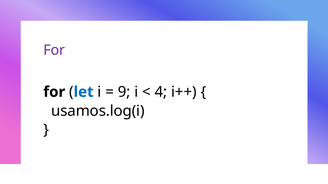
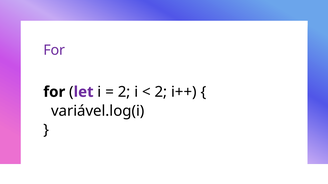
let colour: blue -> purple (84, 92)
9: 9 -> 2 (124, 92)
4: 4 -> 2 (161, 92)
usamos.log(i: usamos.log(i -> variável.log(i (98, 111)
